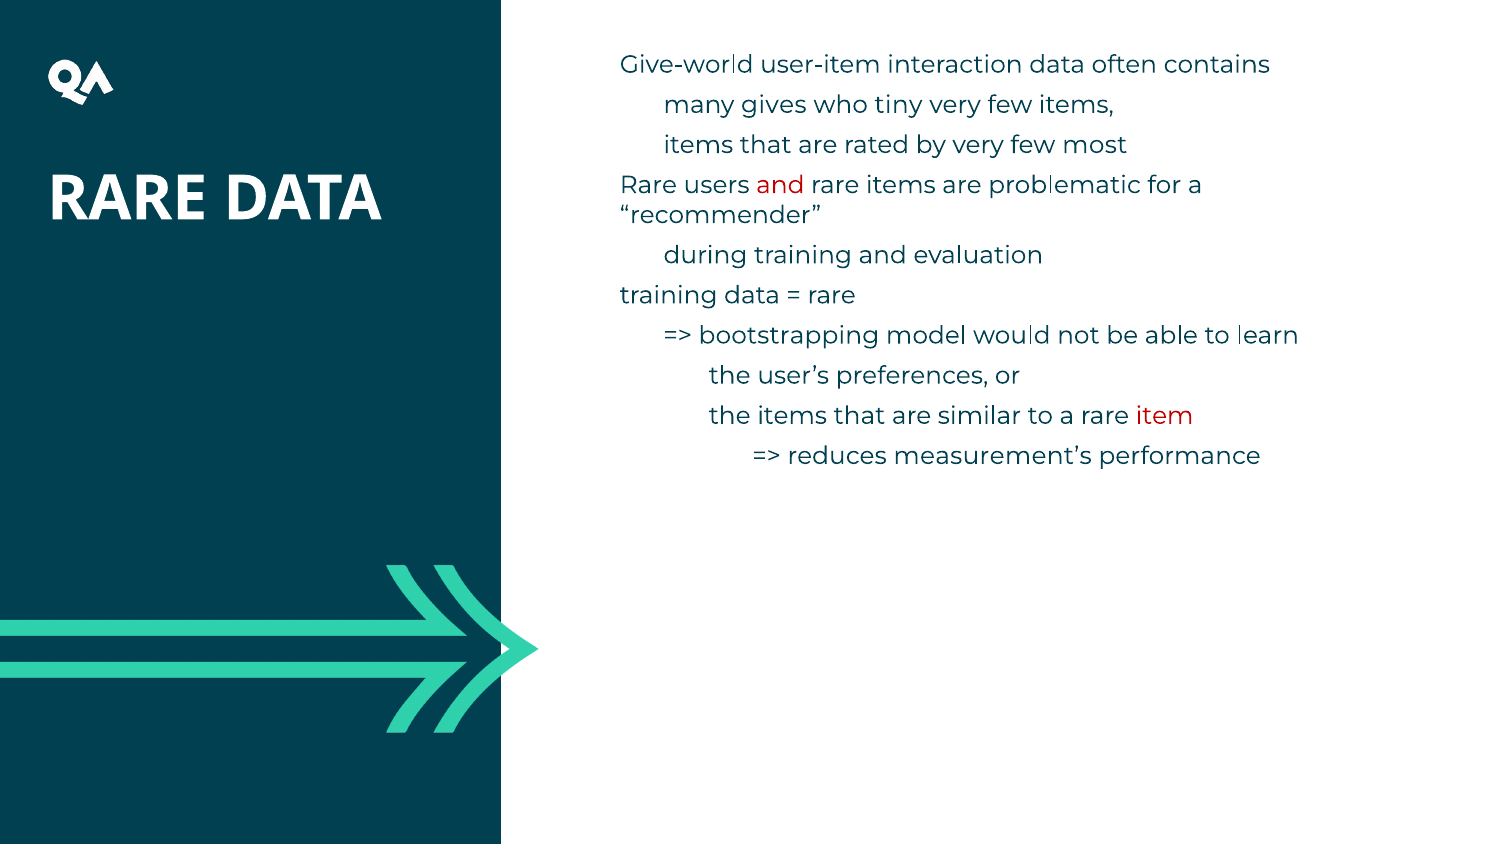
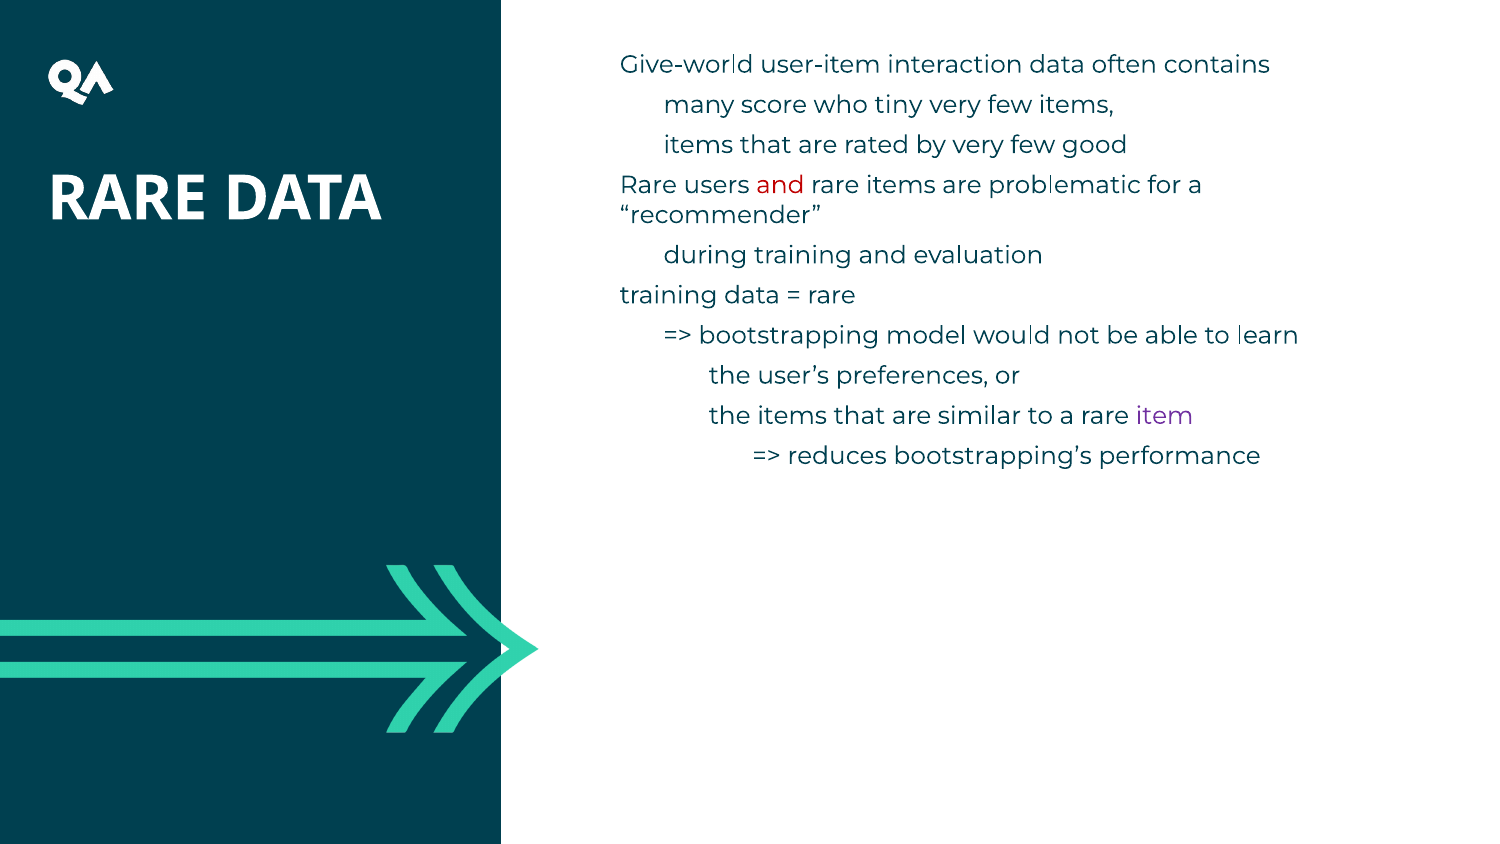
gives: gives -> score (774, 105)
most: most -> good (1095, 145)
item colour: red -> purple (1165, 415)
measurement’s: measurement’s -> bootstrapping’s (993, 456)
